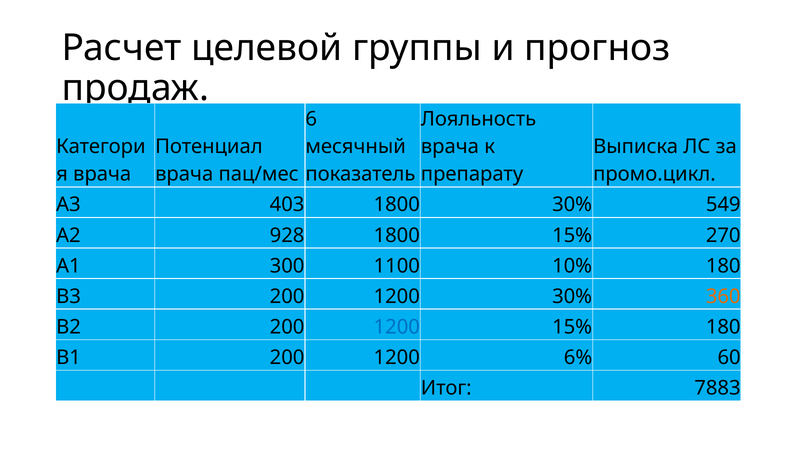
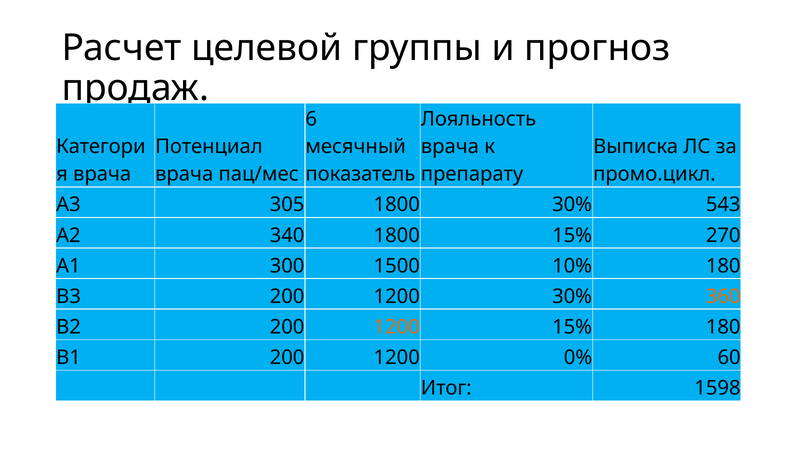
403: 403 -> 305 (287, 205)
549: 549 -> 543 (723, 205)
928: 928 -> 340 (287, 235)
1100: 1100 -> 1500 (397, 266)
1200 colour: blue -> orange (397, 327)
6%: 6% -> 0% (578, 357)
7883: 7883 -> 1598 (717, 388)
